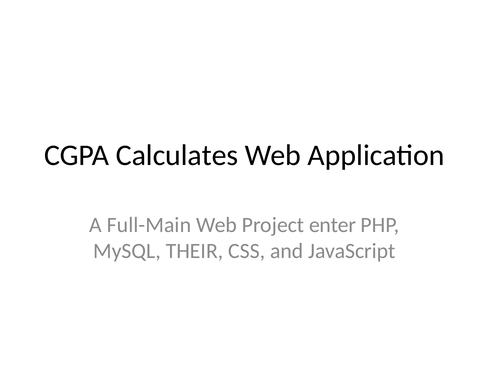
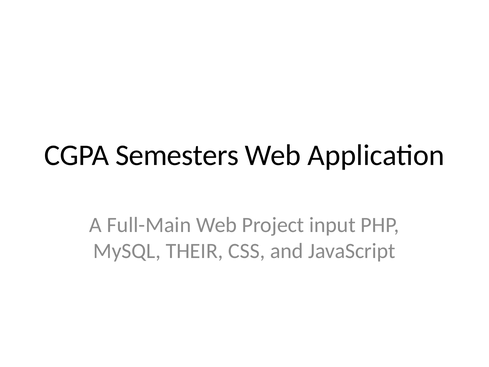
Calculates: Calculates -> Semesters (177, 155)
enter: enter -> input (332, 225)
